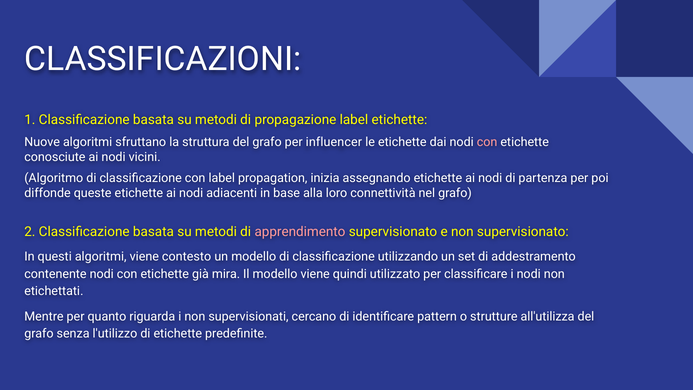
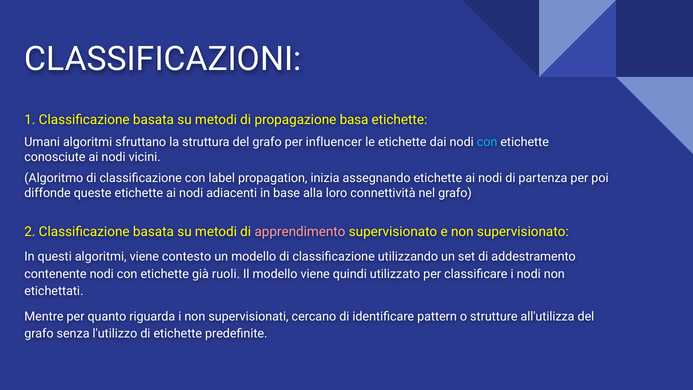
propagazione label: label -> basa (354, 120)
Nuove: Nuove -> Umani (42, 142)
con colour: pink -> light blue (487, 142)
mira: mira -> ruoli (226, 274)
